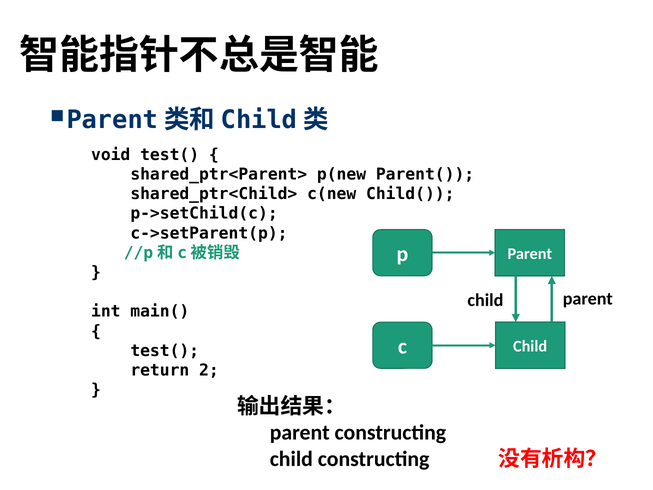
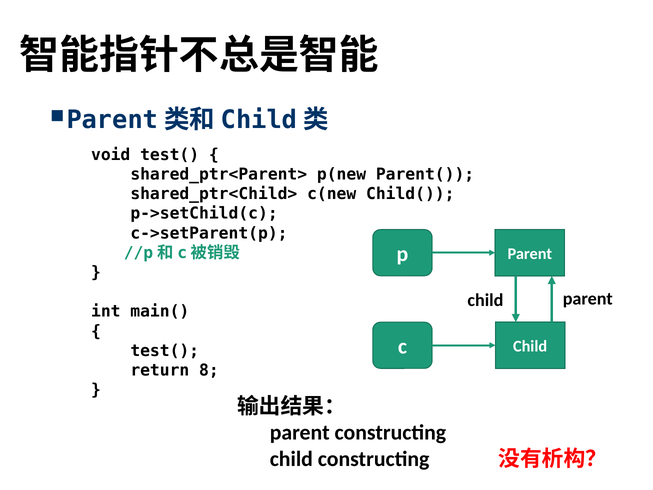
2: 2 -> 8 (209, 370)
